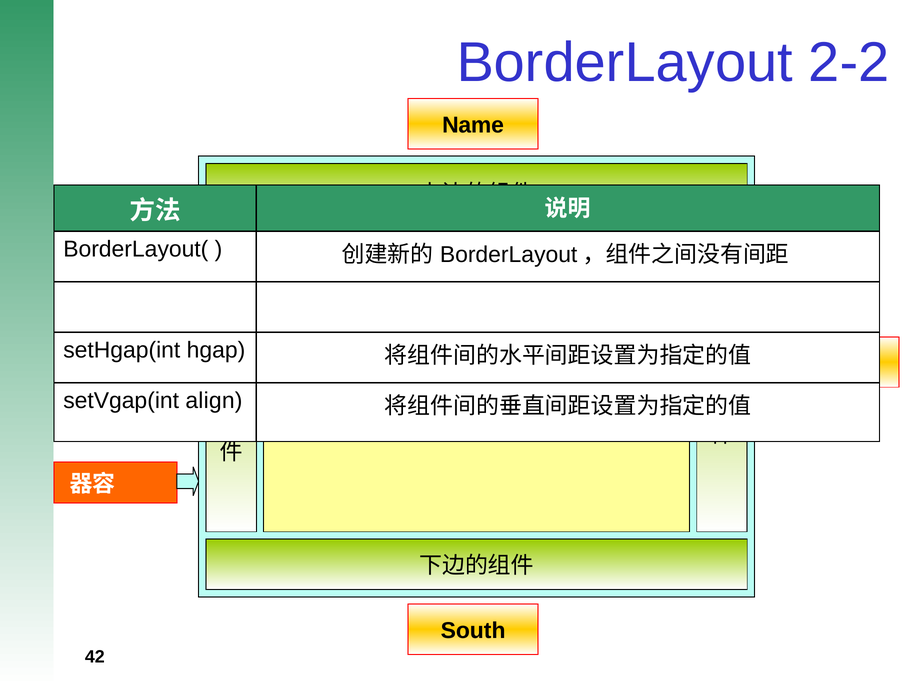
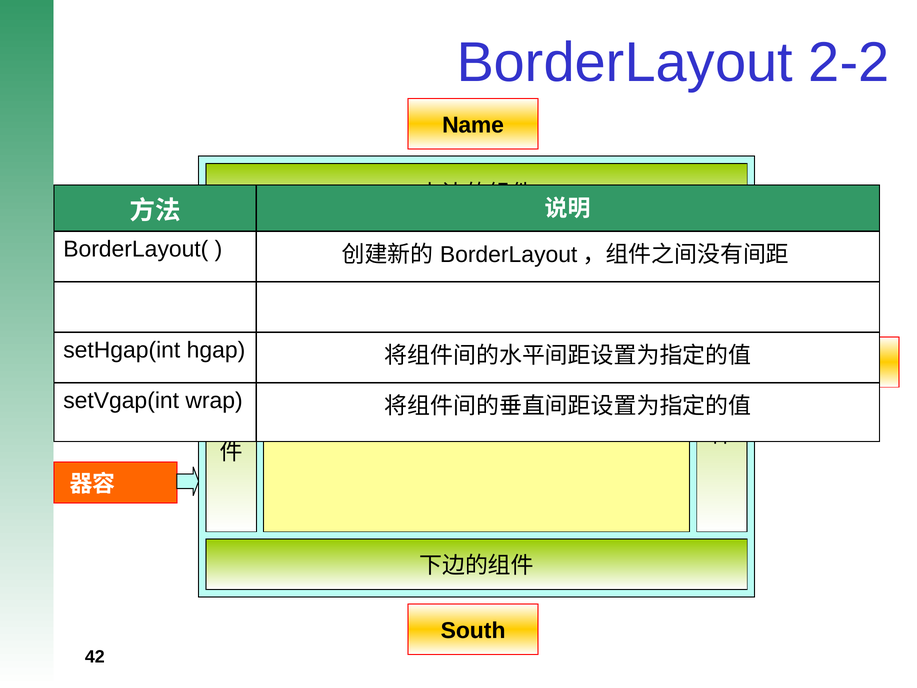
align: align -> wrap (214, 400)
